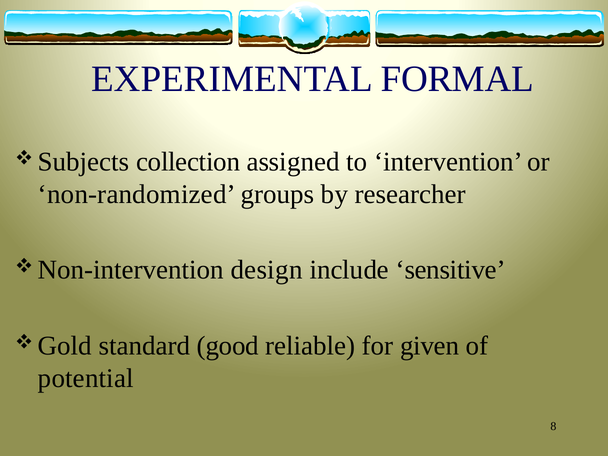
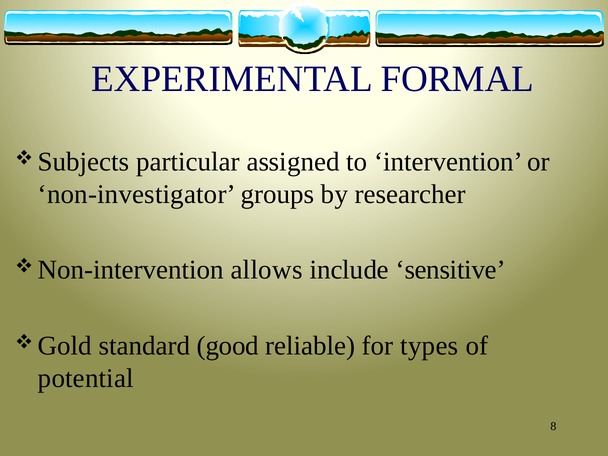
collection: collection -> particular (188, 162)
non-randomized: non-randomized -> non-investigator (137, 194)
design: design -> allows (267, 270)
given: given -> types (429, 346)
